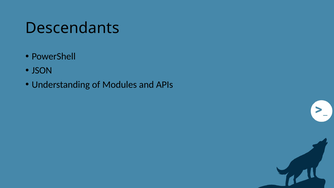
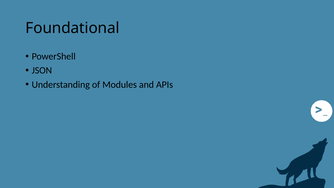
Descendants: Descendants -> Foundational (73, 28)
